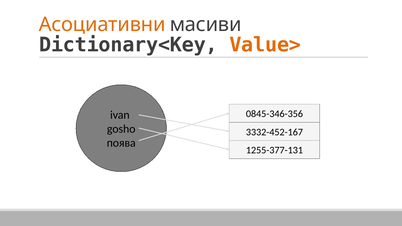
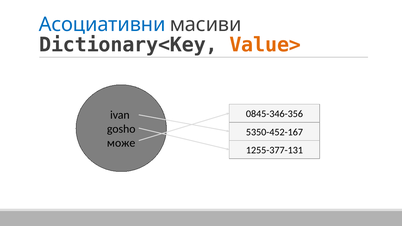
Асоциативни colour: orange -> blue (102, 25)
3332-452-167: 3332-452-167 -> 5350-452-167 (274, 132)
поява: поява -> може (121, 143)
